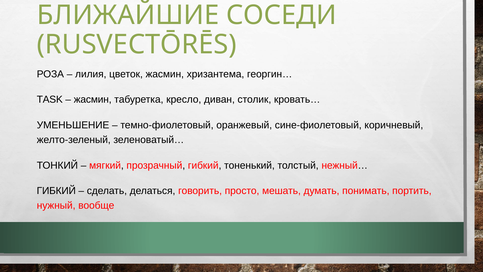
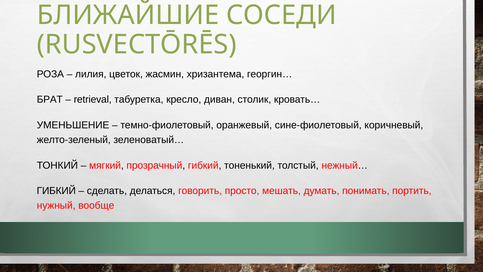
TASK: TASK -> БРАТ (50, 100)
жасмин: жасмин -> retrieval (93, 100)
